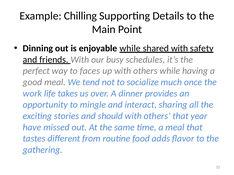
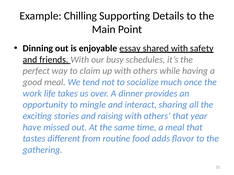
enjoyable while: while -> essay (130, 48)
faces: faces -> claim (90, 71)
should: should -> raising (110, 116)
